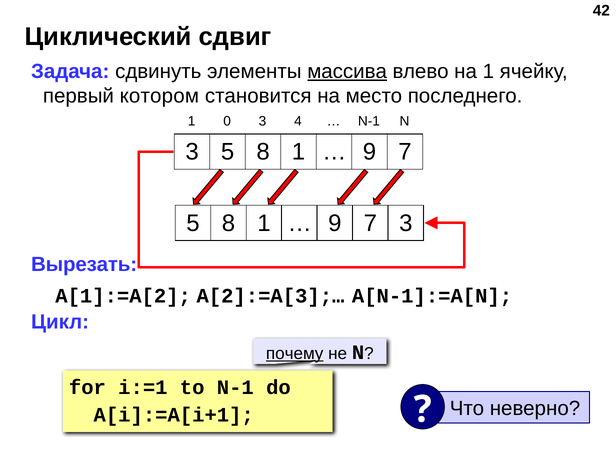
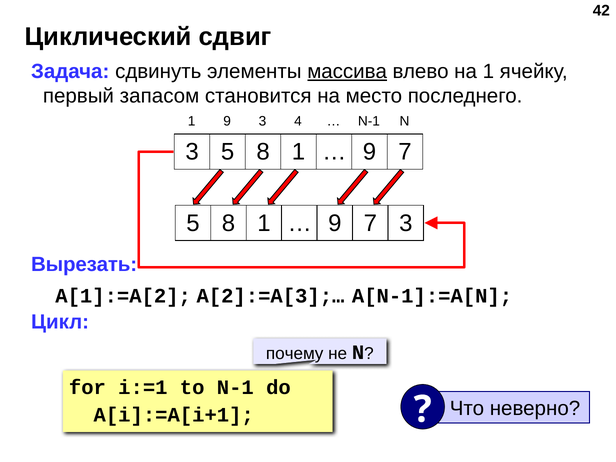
котором: котором -> запасом (159, 96)
1 0: 0 -> 9 (227, 121)
почему underline: present -> none (295, 354)
